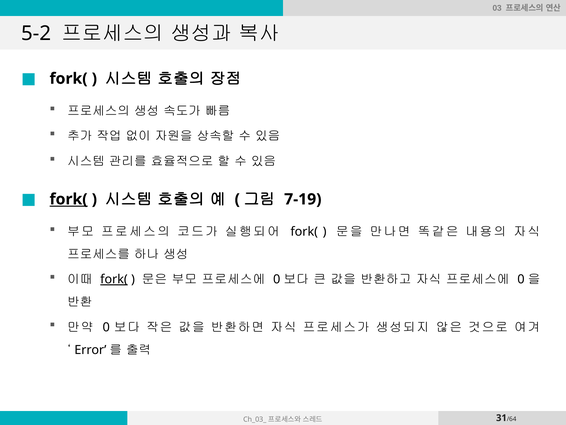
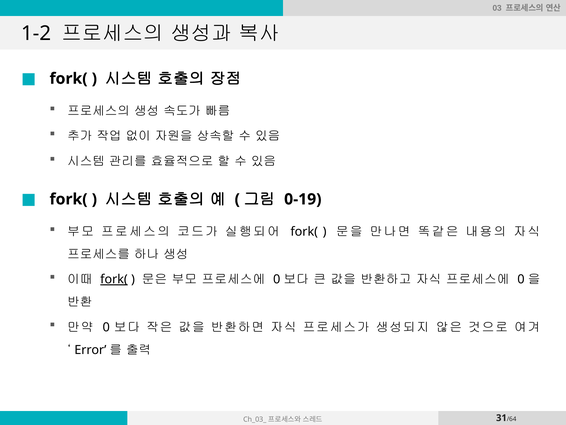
5-2: 5-2 -> 1-2 (36, 33)
fork( underline: present -> none (69, 199)
7-19: 7-19 -> 0-19 (303, 199)
